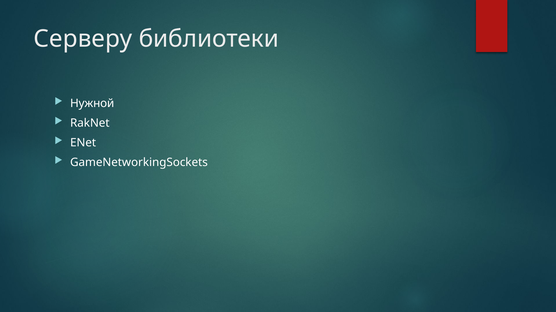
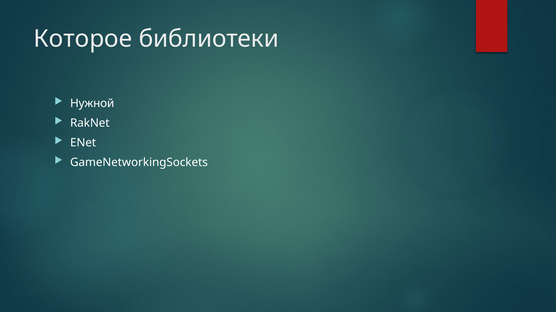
Серверу: Серверу -> Которое (83, 39)
